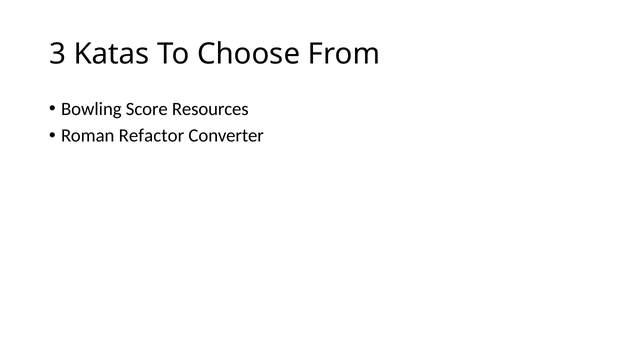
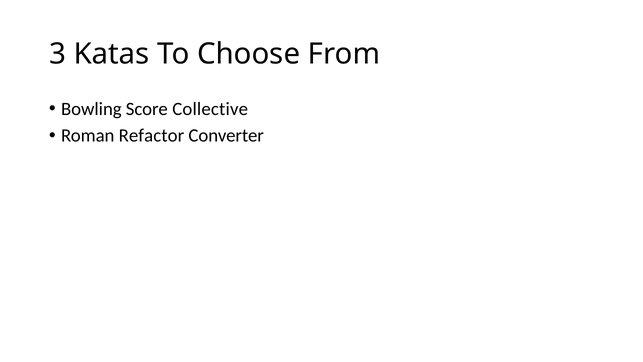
Resources: Resources -> Collective (210, 109)
